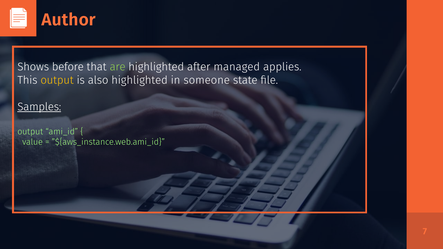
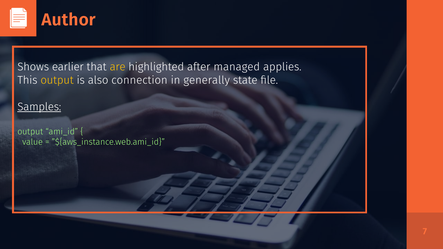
before: before -> earlier (68, 67)
are colour: light green -> yellow (118, 67)
also highlighted: highlighted -> connection (139, 80)
someone: someone -> generally (207, 80)
